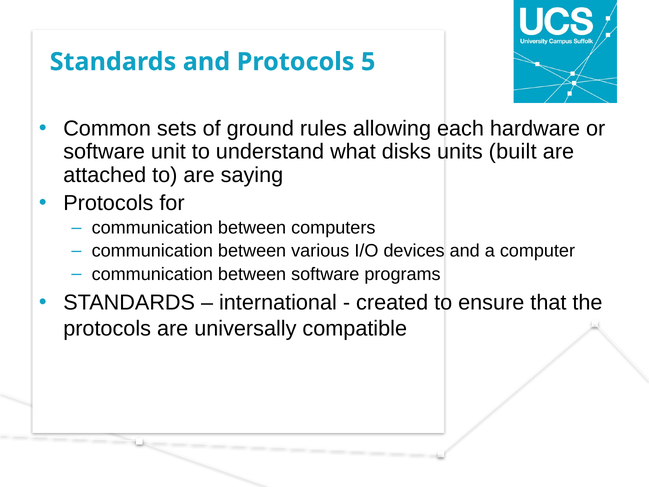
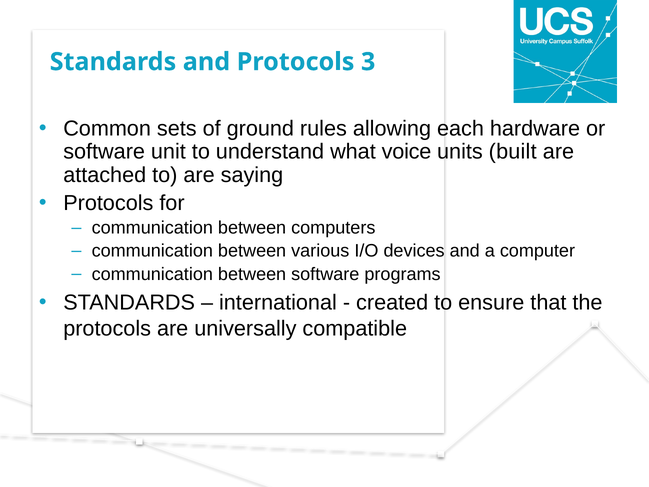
5: 5 -> 3 (368, 62)
disks: disks -> voice (407, 152)
